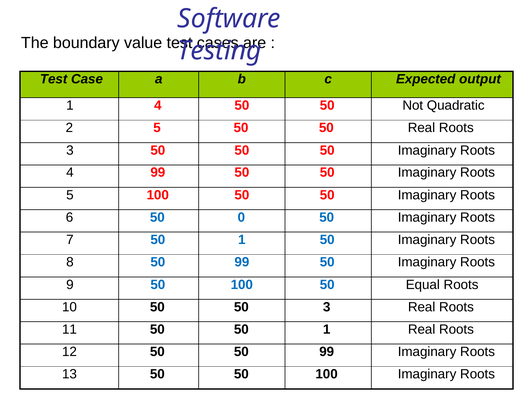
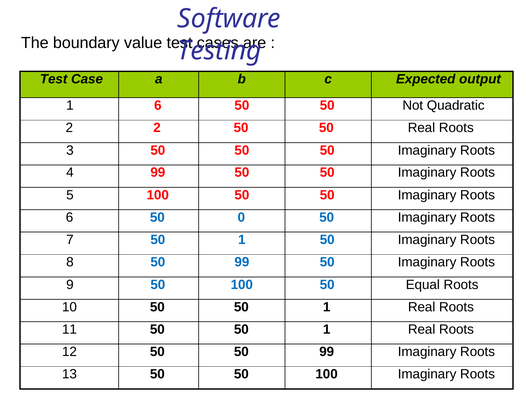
1 4: 4 -> 6 (158, 105)
2 5: 5 -> 2 (157, 128)
10 50 50 3: 3 -> 1 (327, 307)
